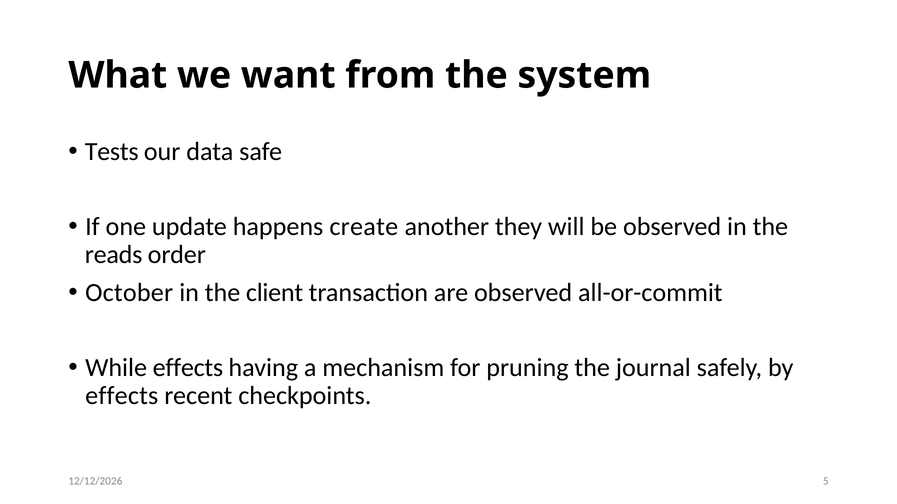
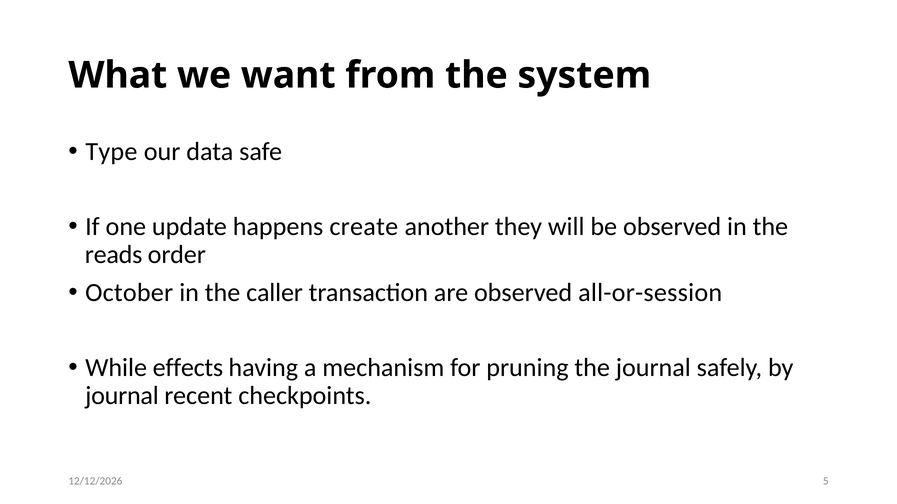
Tests: Tests -> Type (111, 152)
client: client -> caller (275, 293)
all-or-commit: all-or-commit -> all-or-session (650, 293)
effects: effects -> journal (122, 396)
